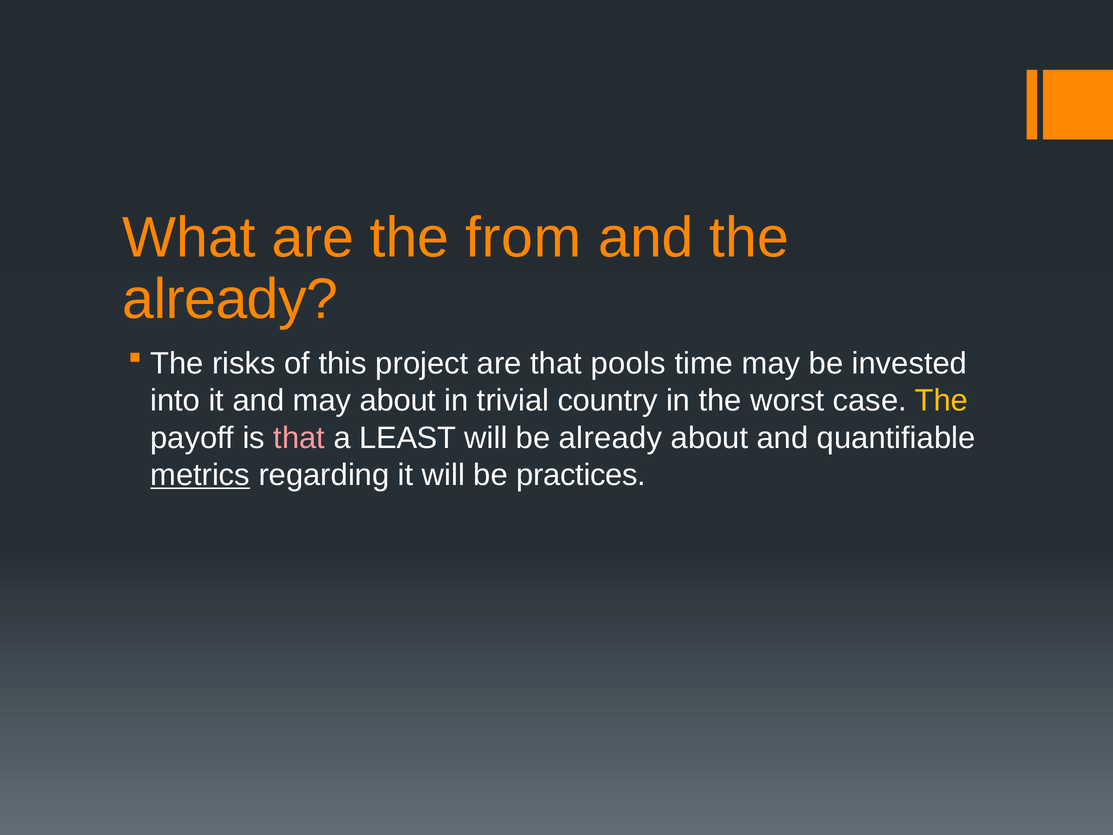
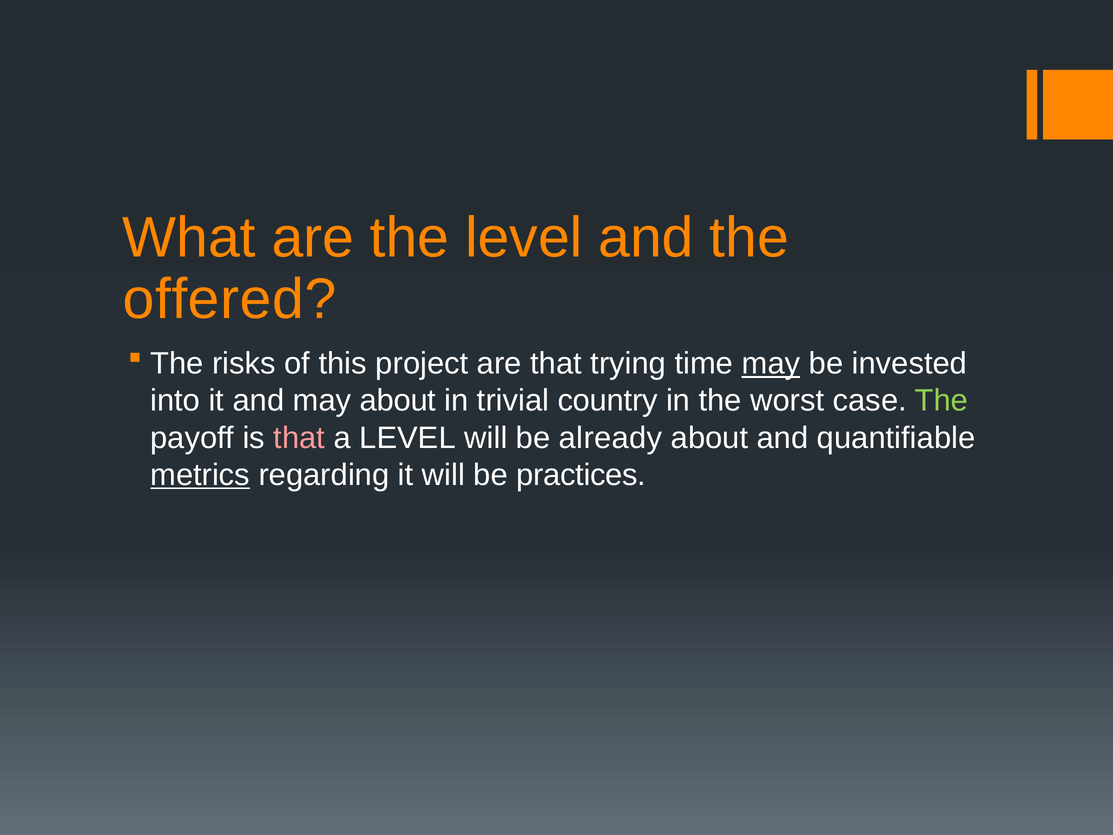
the from: from -> level (524, 238)
already: already -> offered (230, 299)
pools: pools -> trying (628, 363)
may underline: none -> present (771, 363)
The colour: yellow -> light green (942, 401)
a LEAST: LEAST -> LEVEL (408, 438)
